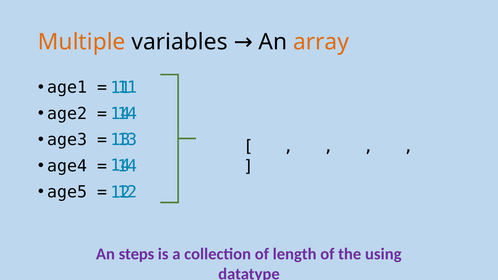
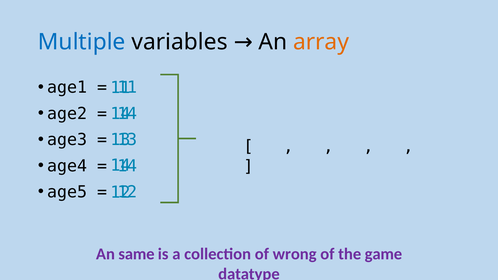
Multiple colour: orange -> blue (82, 42)
steps: steps -> same (136, 254)
length: length -> wrong (295, 254)
using: using -> game (383, 254)
